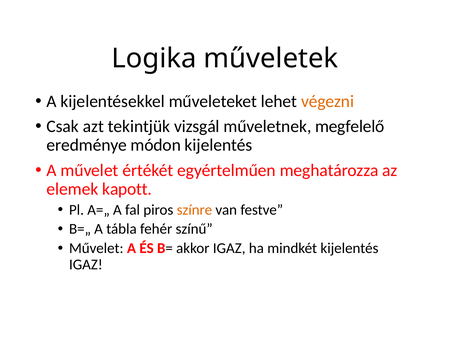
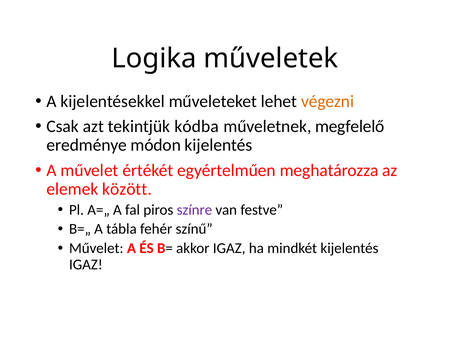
vizsgál: vizsgál -> kódba (197, 126)
kapott: kapott -> között (127, 189)
színre colour: orange -> purple (194, 210)
